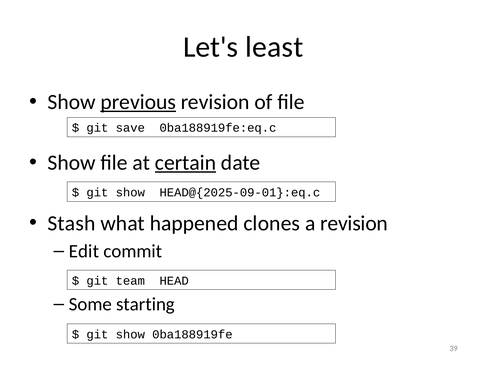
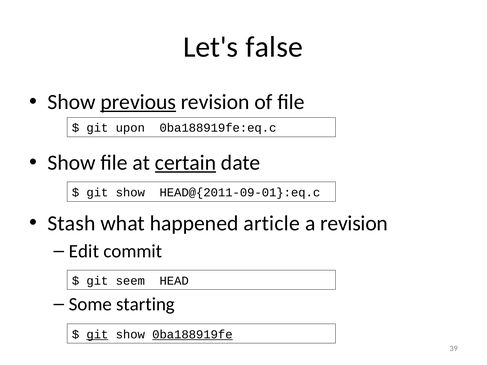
least: least -> false (274, 47)
save: save -> upon (130, 128)
HEAD@{2025-09-01}:eq.c: HEAD@{2025-09-01}:eq.c -> HEAD@{2011-09-01}:eq.c (240, 193)
clones: clones -> article (272, 223)
team: team -> seem (130, 281)
git underline: none -> present (97, 335)
0ba188919fe underline: none -> present (192, 335)
